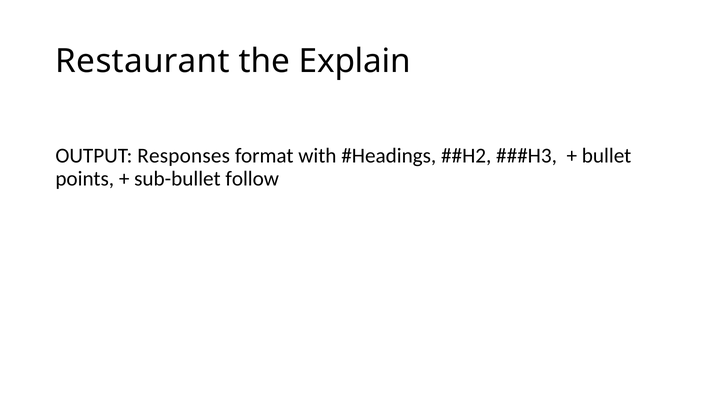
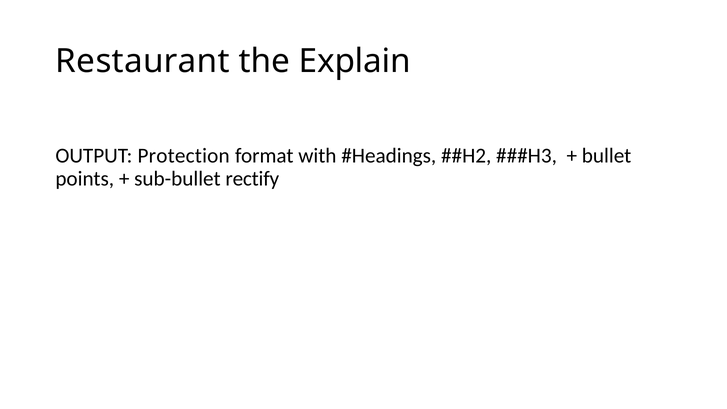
Responses: Responses -> Protection (184, 156)
follow: follow -> rectify (252, 179)
